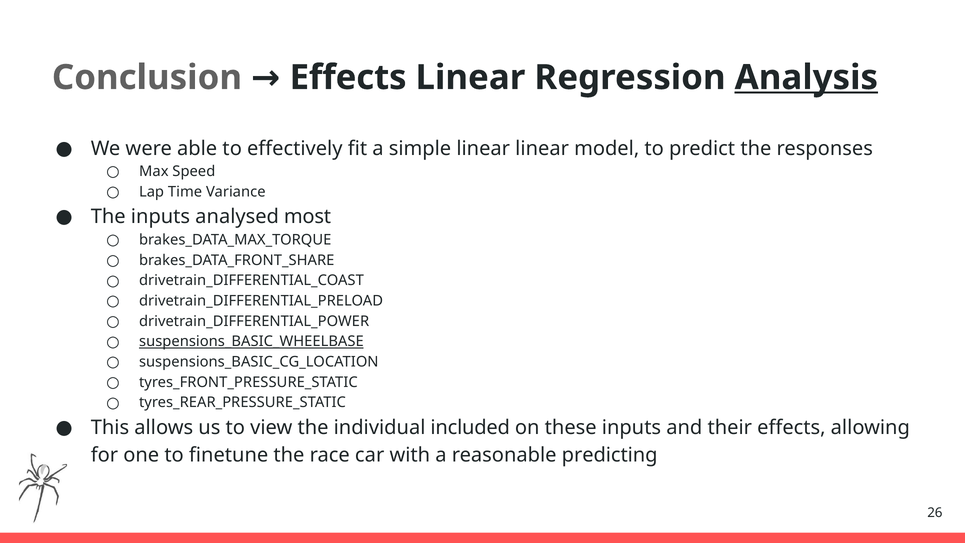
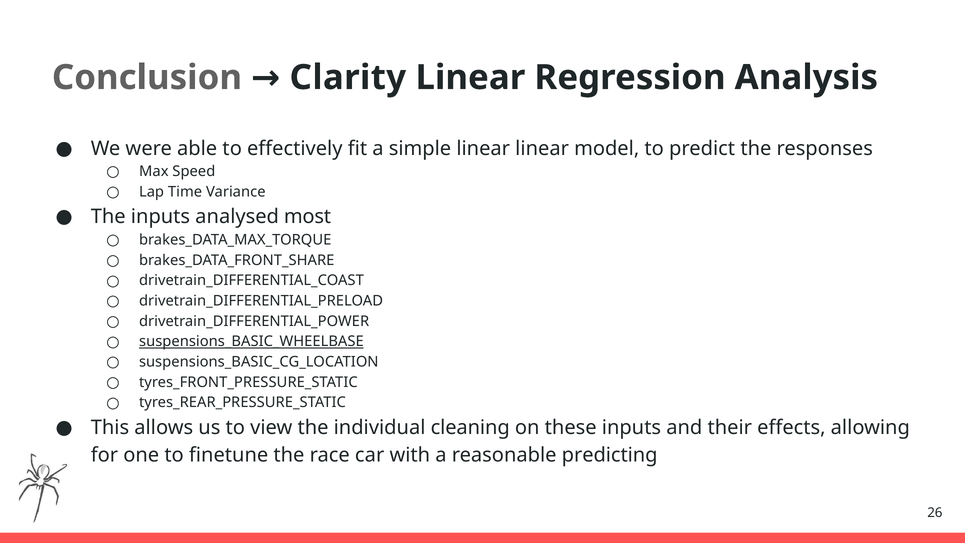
Conclusion Effects: Effects -> Clarity (348, 78)
Analysis underline: present -> none (806, 78)
included: included -> cleaning (470, 427)
